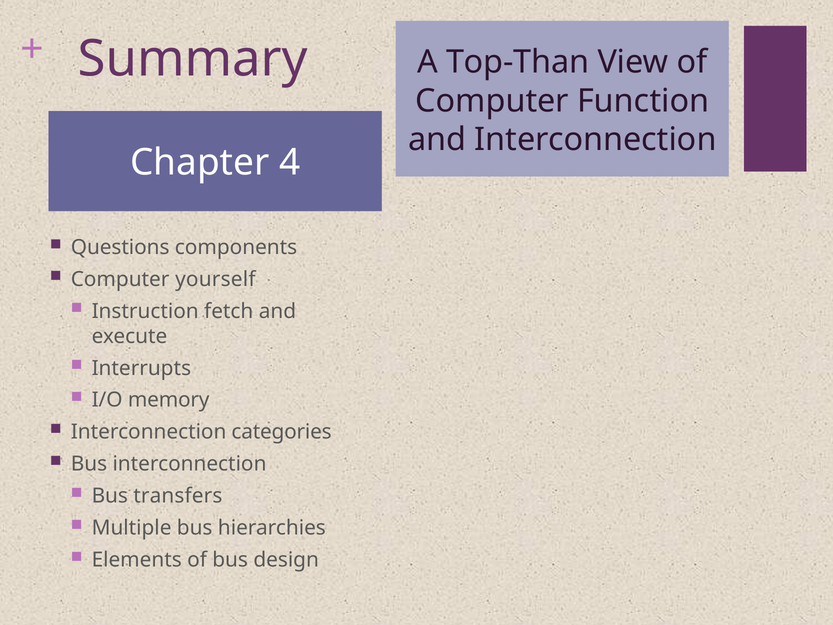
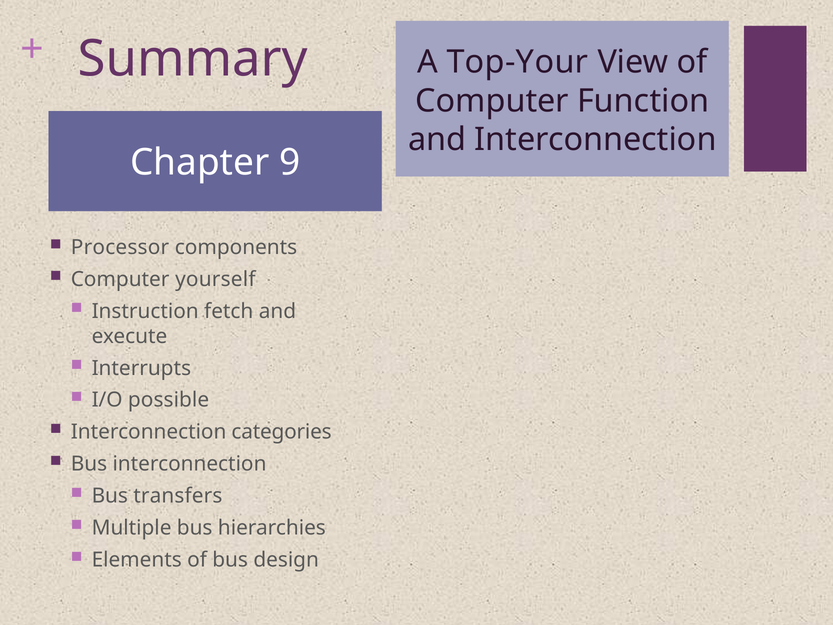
Top-Than: Top-Than -> Top-Your (517, 62)
4: 4 -> 9 (290, 162)
Questions: Questions -> Processor (120, 247)
memory: memory -> possible (169, 400)
